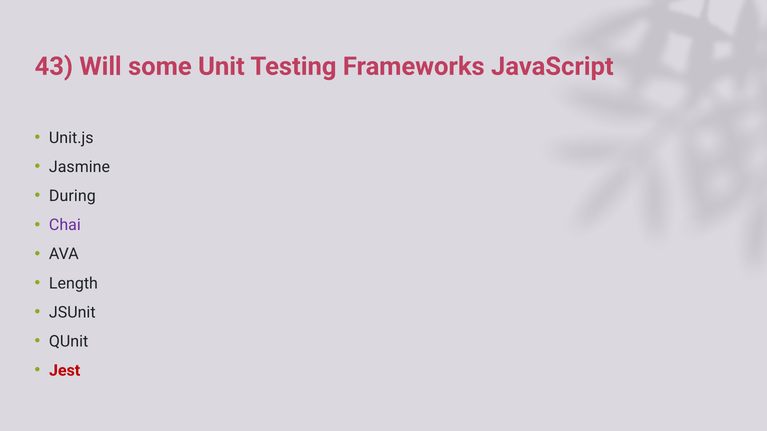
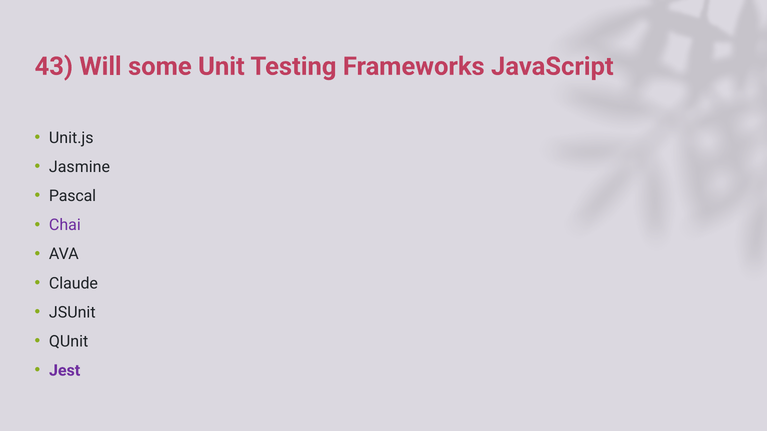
During: During -> Pascal (72, 196)
Length: Length -> Claude (73, 284)
Jest colour: red -> purple (65, 371)
